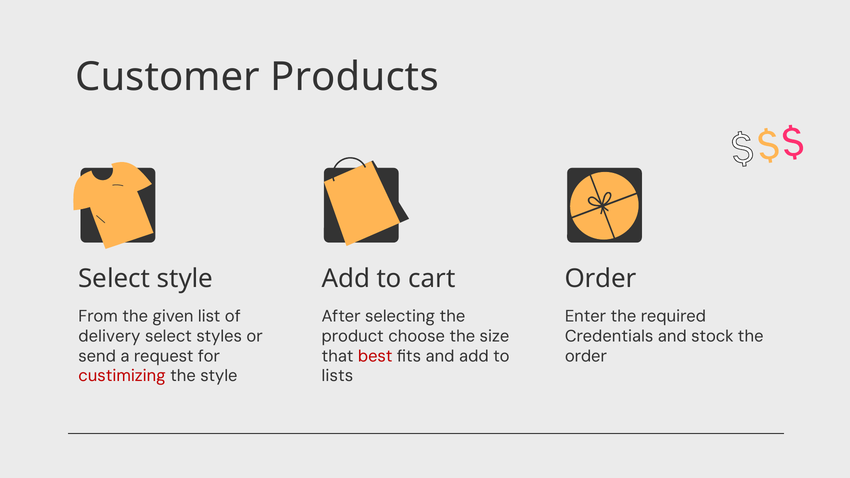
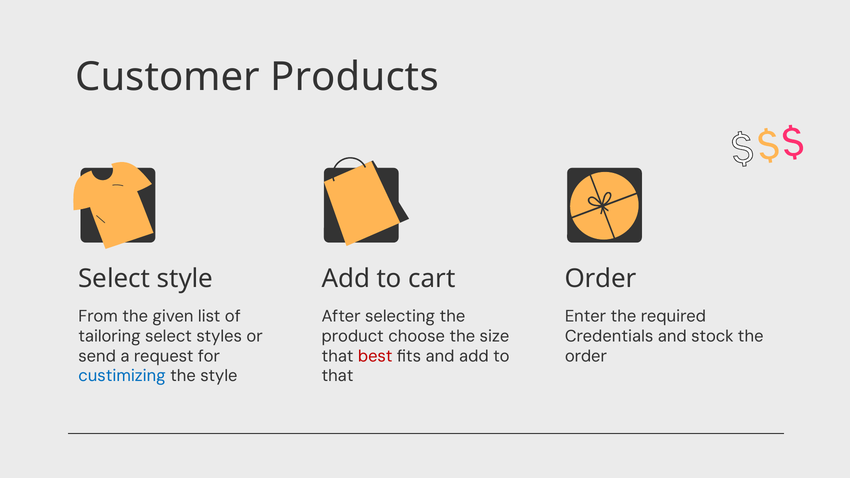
delivery: delivery -> tailoring (109, 336)
custimizing colour: red -> blue (122, 376)
lists: lists -> that (338, 376)
